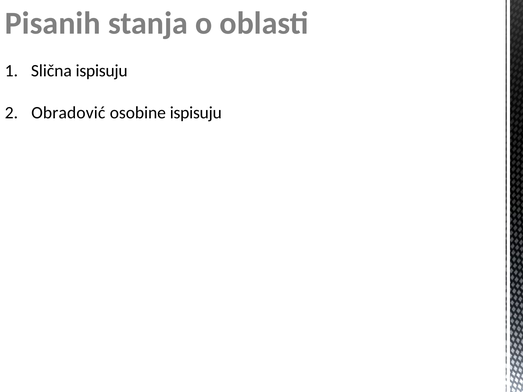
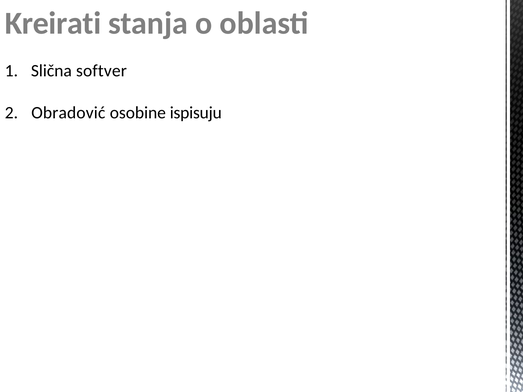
Pisanih: Pisanih -> Kreirati (53, 23)
Slična ispisuju: ispisuju -> softver (101, 71)
